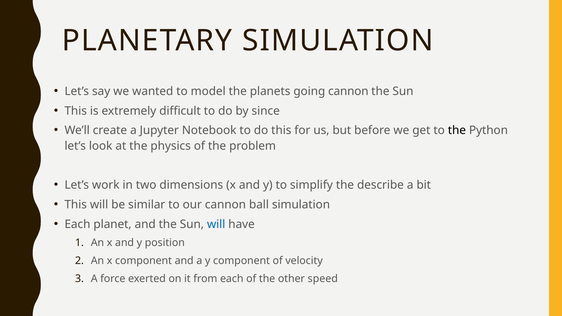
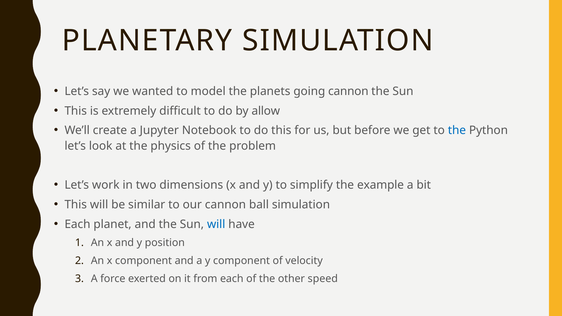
since: since -> allow (266, 111)
the colour: black -> blue (457, 131)
describe: describe -> example (380, 185)
